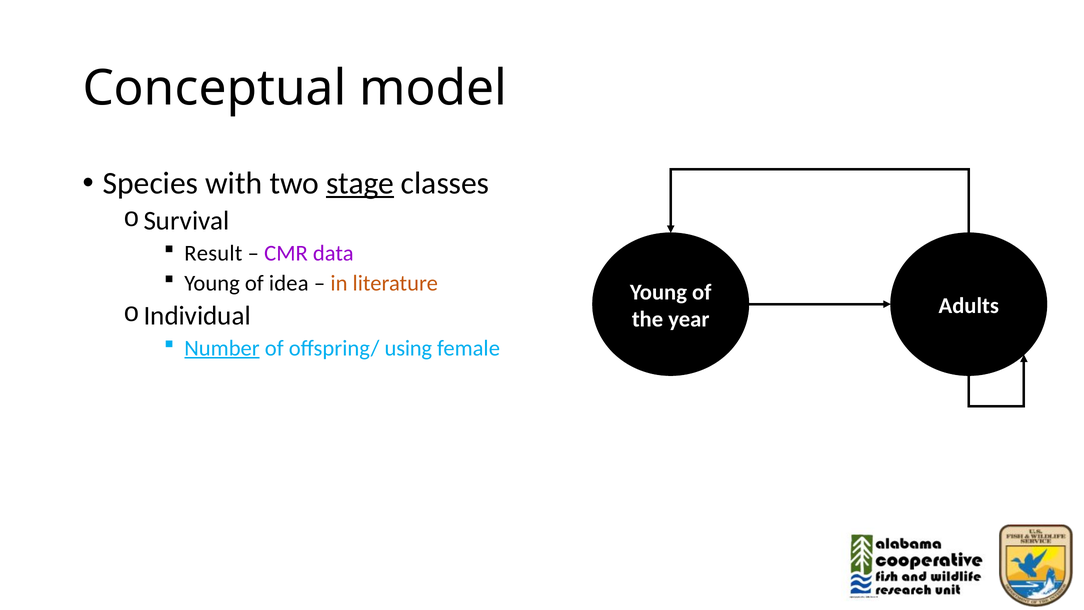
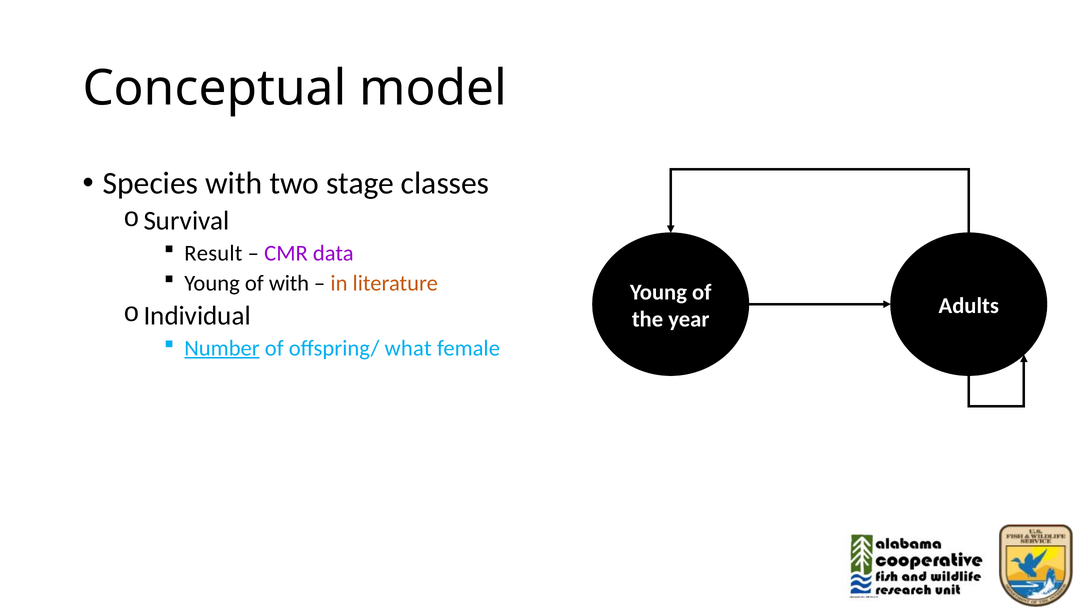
stage underline: present -> none (360, 183)
of idea: idea -> with (289, 283)
using: using -> what (408, 348)
